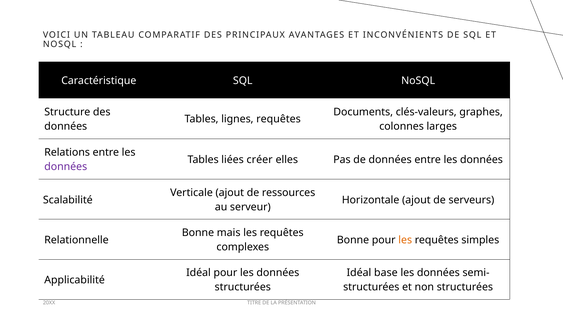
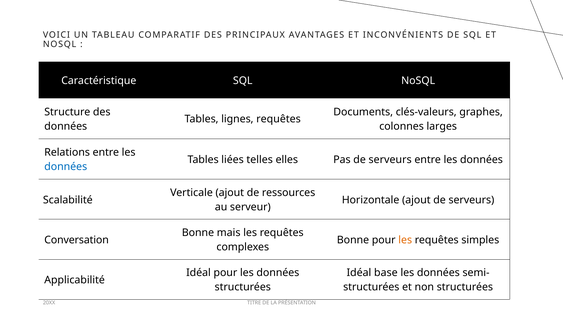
créer: créer -> telles (260, 159)
Pas de données: données -> serveurs (390, 159)
données colour: purple -> blue (66, 167)
Relationnelle: Relationnelle -> Conversation (77, 240)
